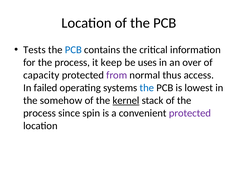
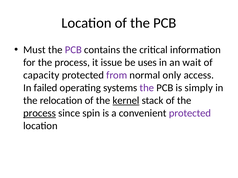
Tests: Tests -> Must (34, 50)
PCB colour: blue -> purple (73, 50)
keep: keep -> issue (111, 63)
over: over -> wait (192, 63)
thus: thus -> only (172, 75)
the colour: blue -> purple (147, 88)
lowest: lowest -> simply (199, 88)
somehow: somehow -> relocation (61, 101)
process underline: none -> present (40, 113)
